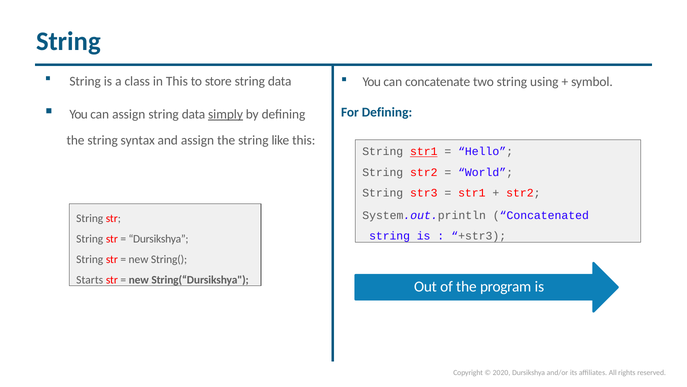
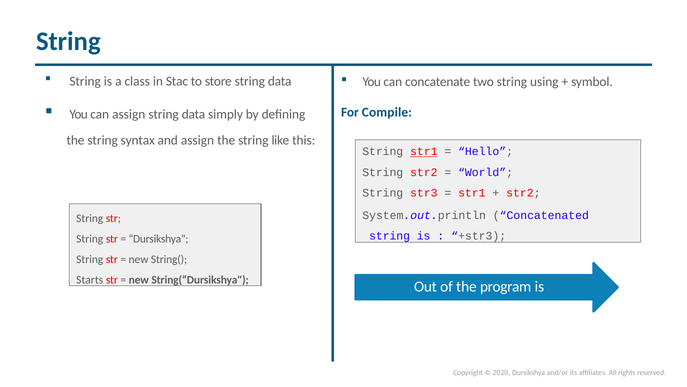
in This: This -> Stac (177, 81)
simply underline: present -> none (225, 114)
For Defining: Defining -> Compile (387, 112)
